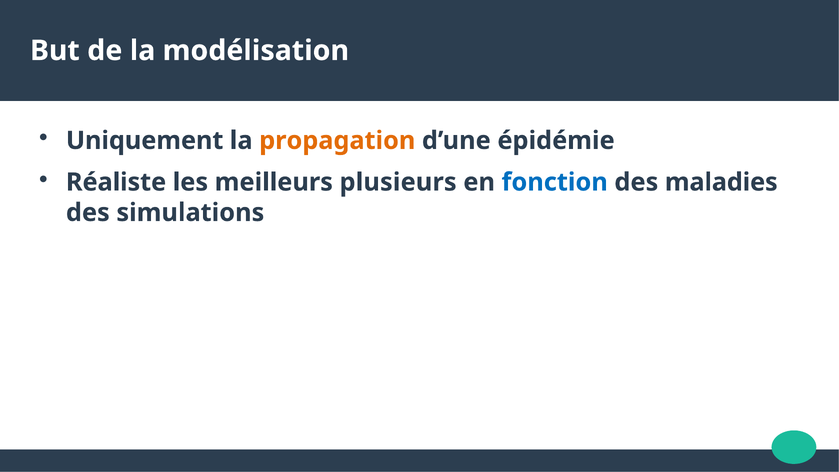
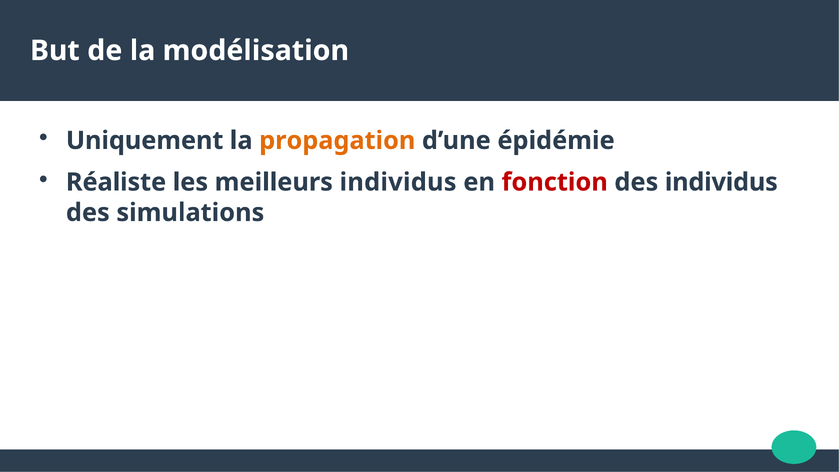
meilleurs plusieurs: plusieurs -> individus (398, 182)
fonction colour: blue -> red (555, 182)
des maladies: maladies -> individus (721, 182)
